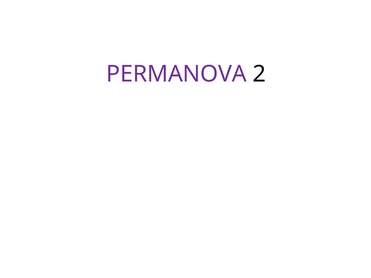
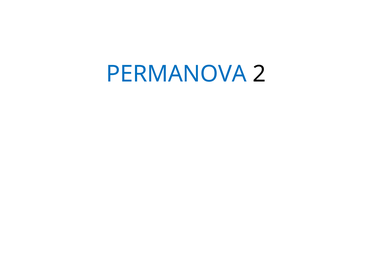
PERMANOVA colour: purple -> blue (176, 74)
